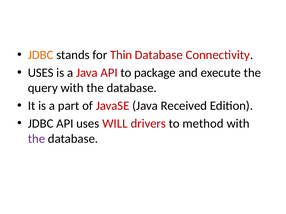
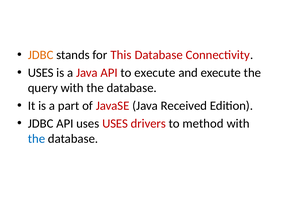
Thin: Thin -> This (121, 55)
to package: package -> execute (155, 73)
uses WILL: WILL -> USES (115, 124)
the colour: purple -> blue (37, 139)
